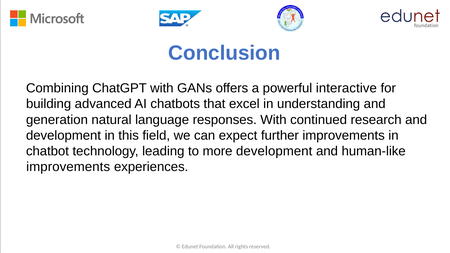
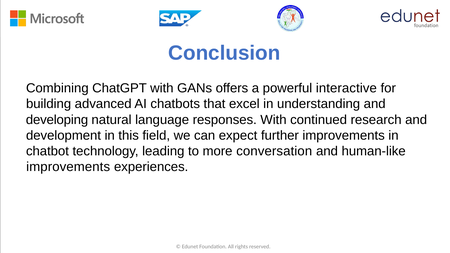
generation: generation -> developing (57, 120)
more development: development -> conversation (274, 151)
